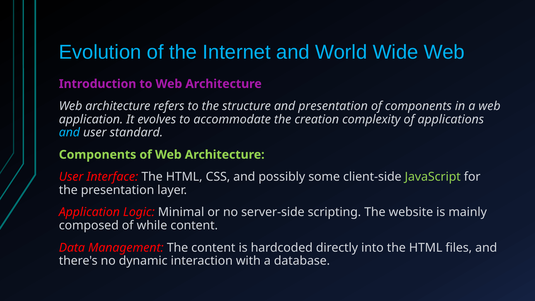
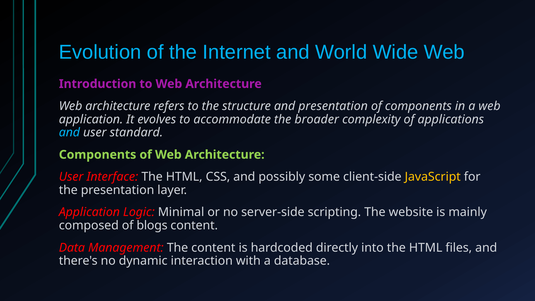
creation: creation -> broader (317, 119)
JavaScript colour: light green -> yellow (433, 177)
while: while -> blogs (152, 225)
